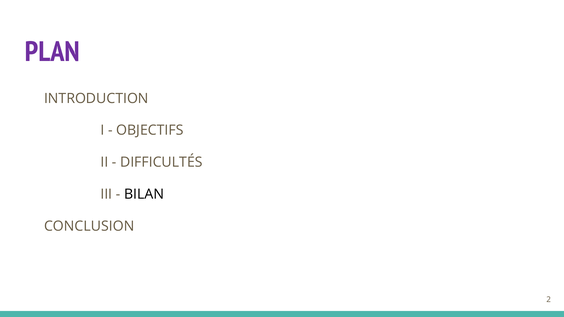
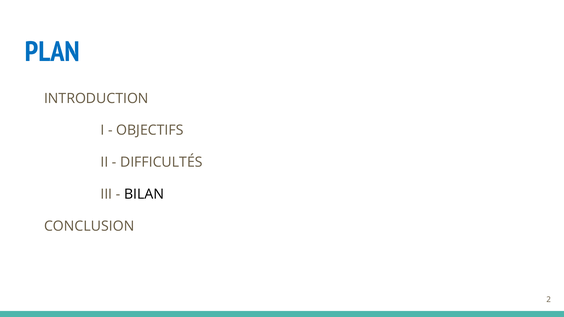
PLAN colour: purple -> blue (52, 52)
